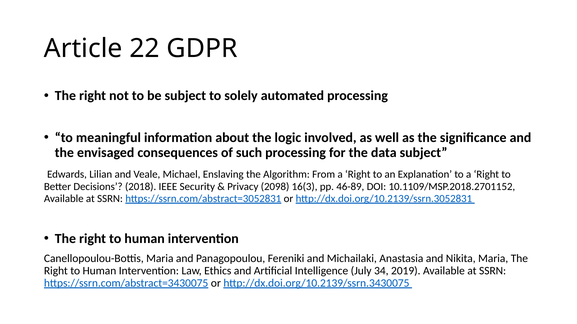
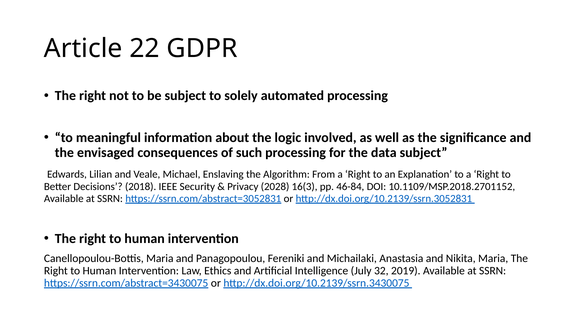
2098: 2098 -> 2028 (275, 187)
46-89: 46-89 -> 46-84 (350, 187)
34: 34 -> 32 (381, 271)
